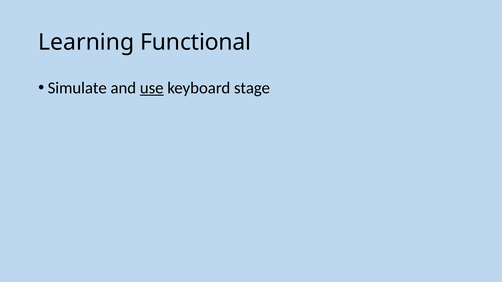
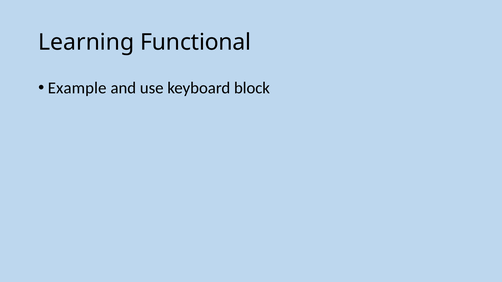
Simulate: Simulate -> Example (77, 88)
use underline: present -> none (152, 88)
stage: stage -> block (252, 88)
